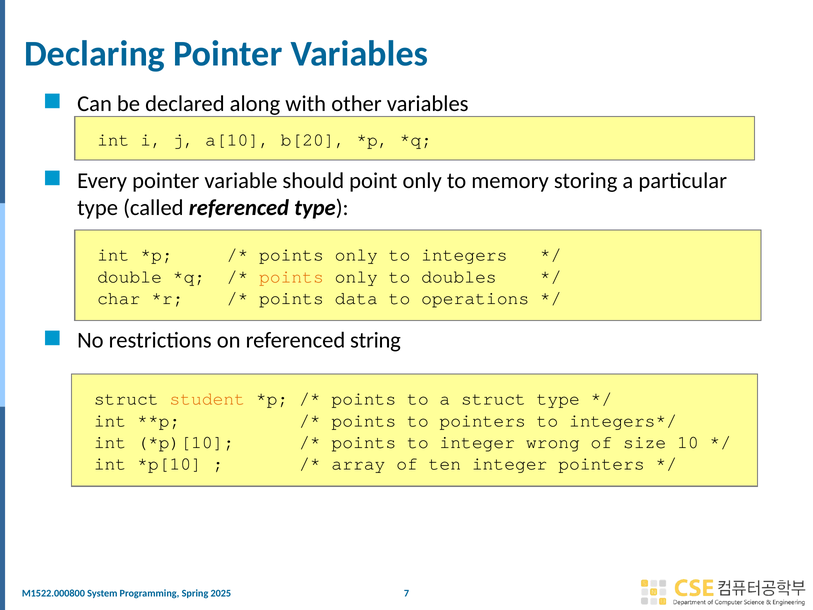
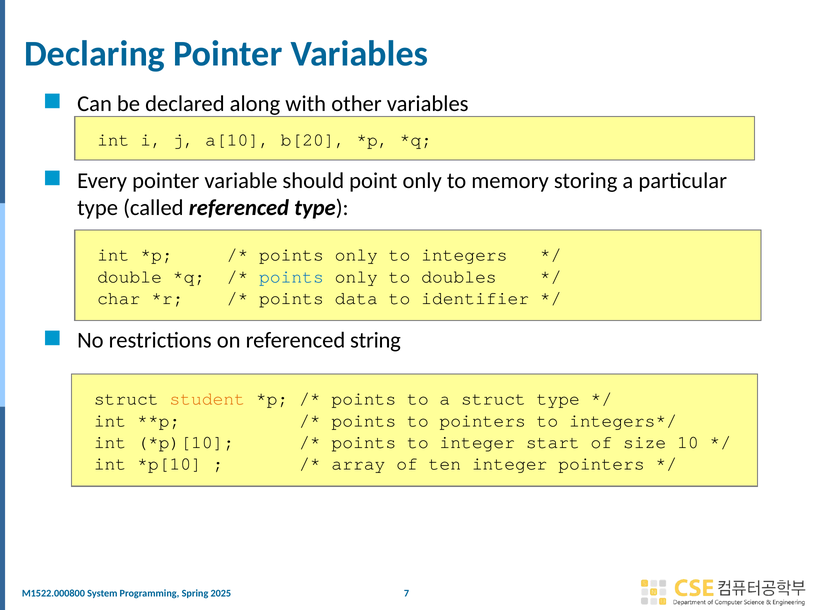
points colour: orange -> blue (291, 276)
operations: operations -> identifier (475, 298)
wrong: wrong -> start (553, 442)
